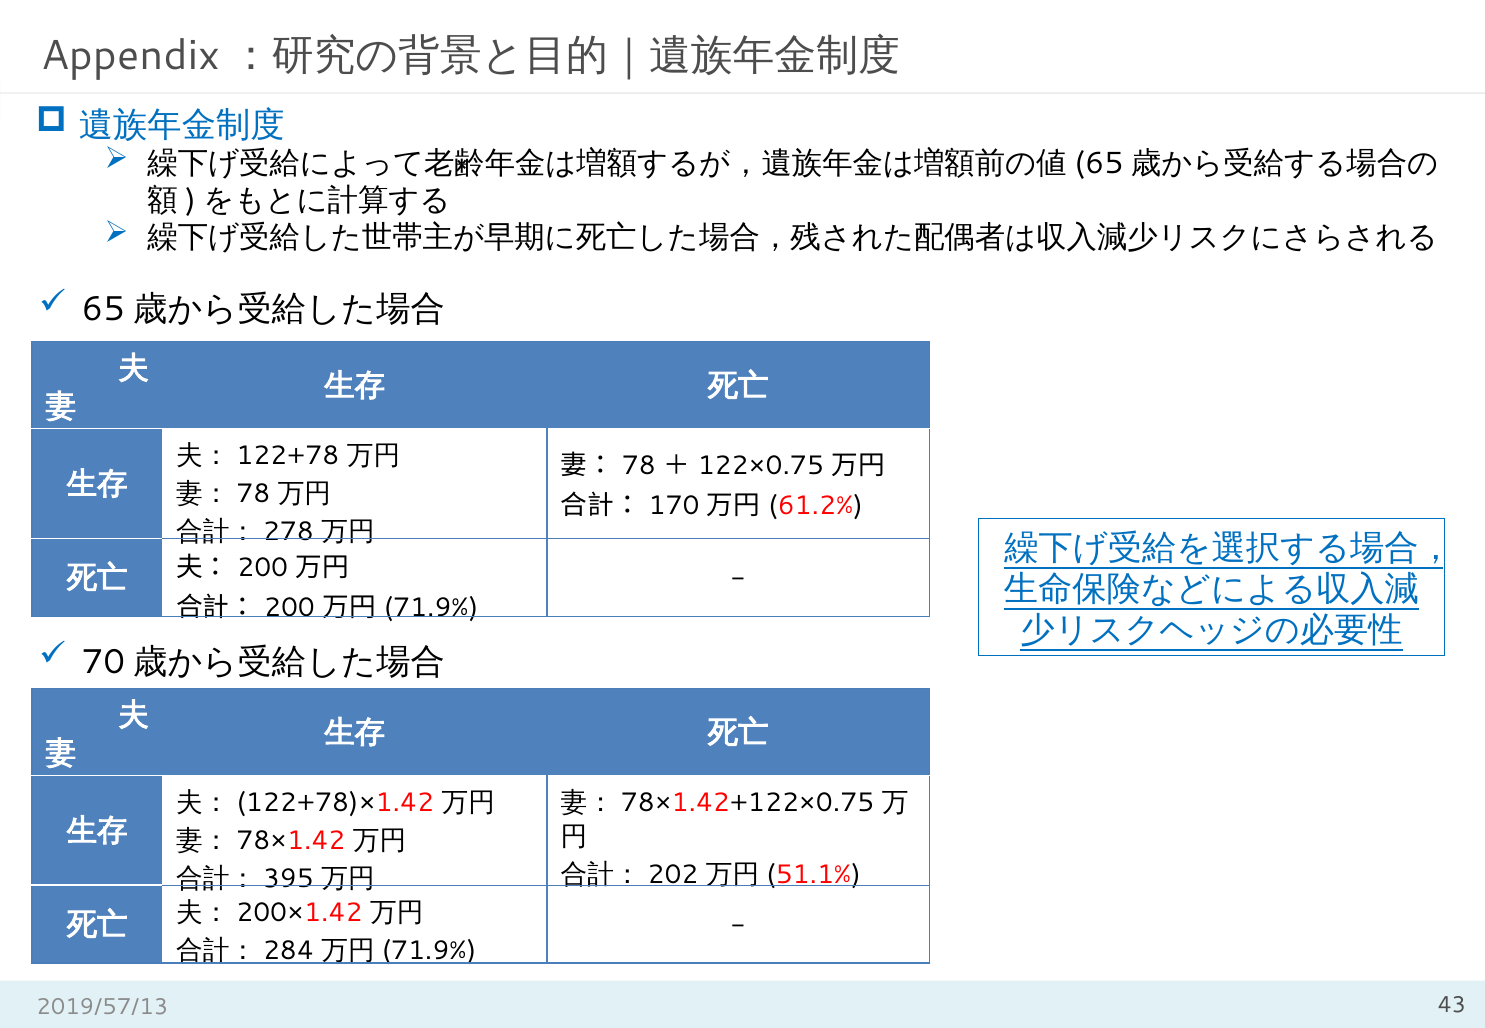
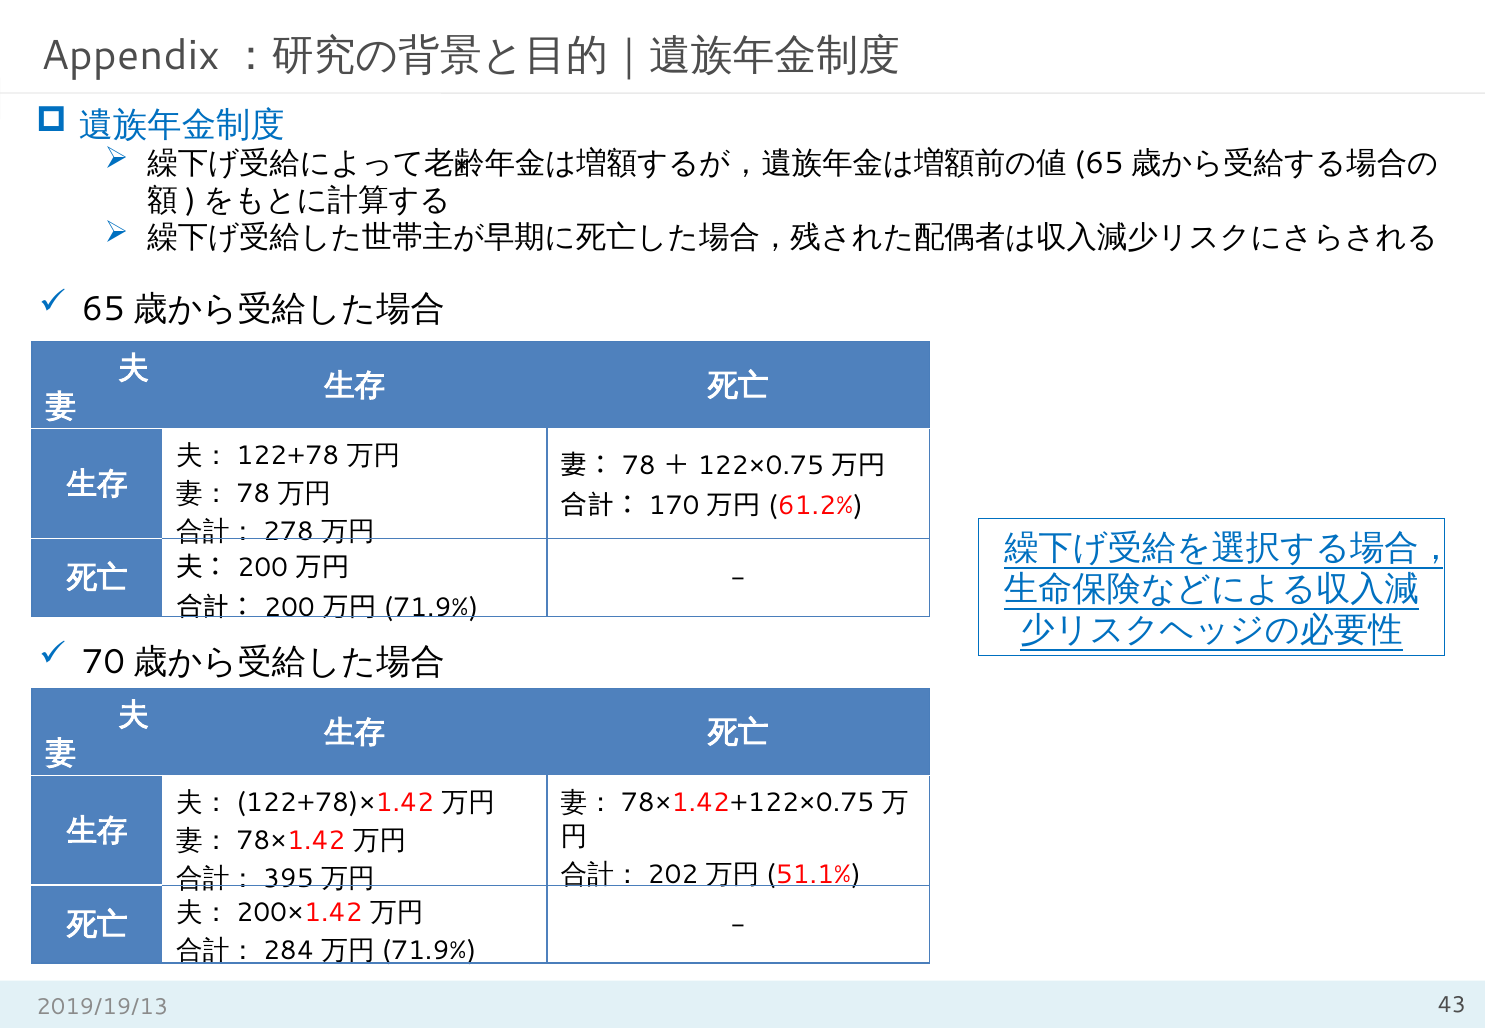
2019/57/13: 2019/57/13 -> 2019/19/13 (102, 1007)
